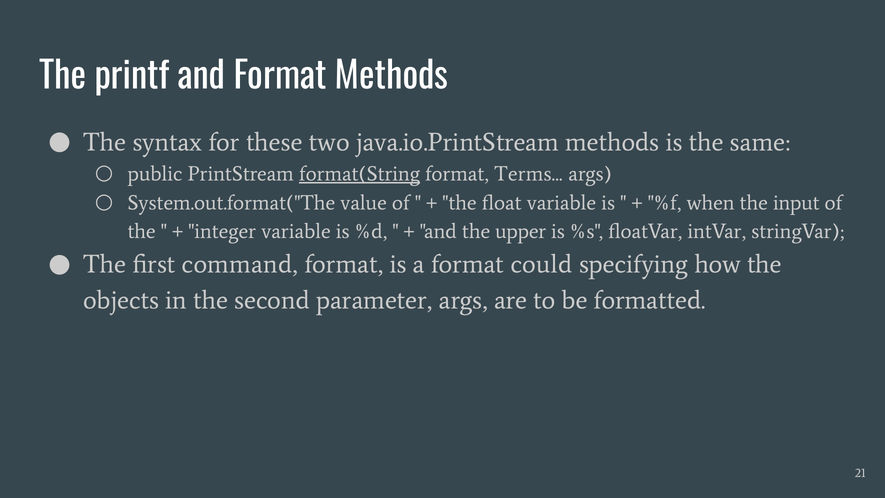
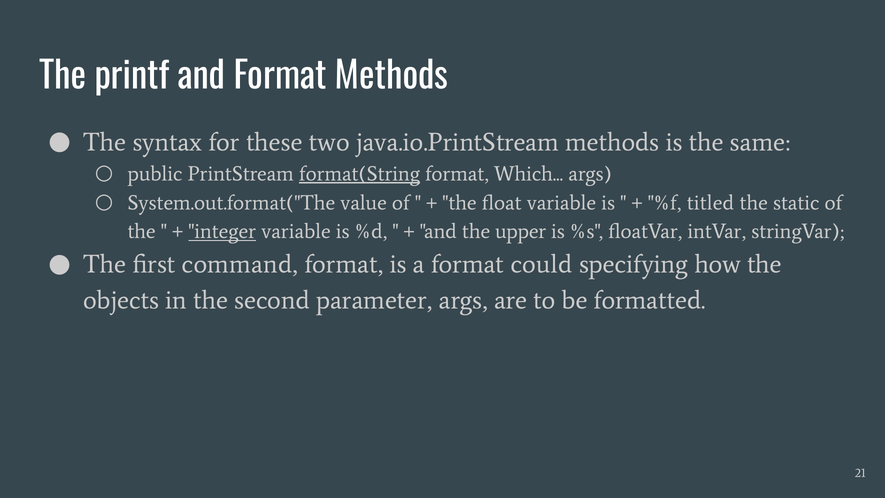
Terms: Terms -> Which (529, 174)
when: when -> titled (710, 203)
input: input -> static (796, 203)
integer underline: none -> present (222, 231)
